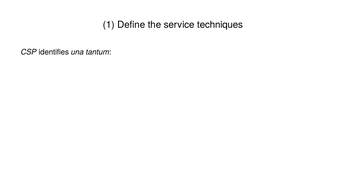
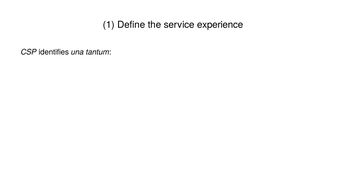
techniques: techniques -> experience (220, 25)
